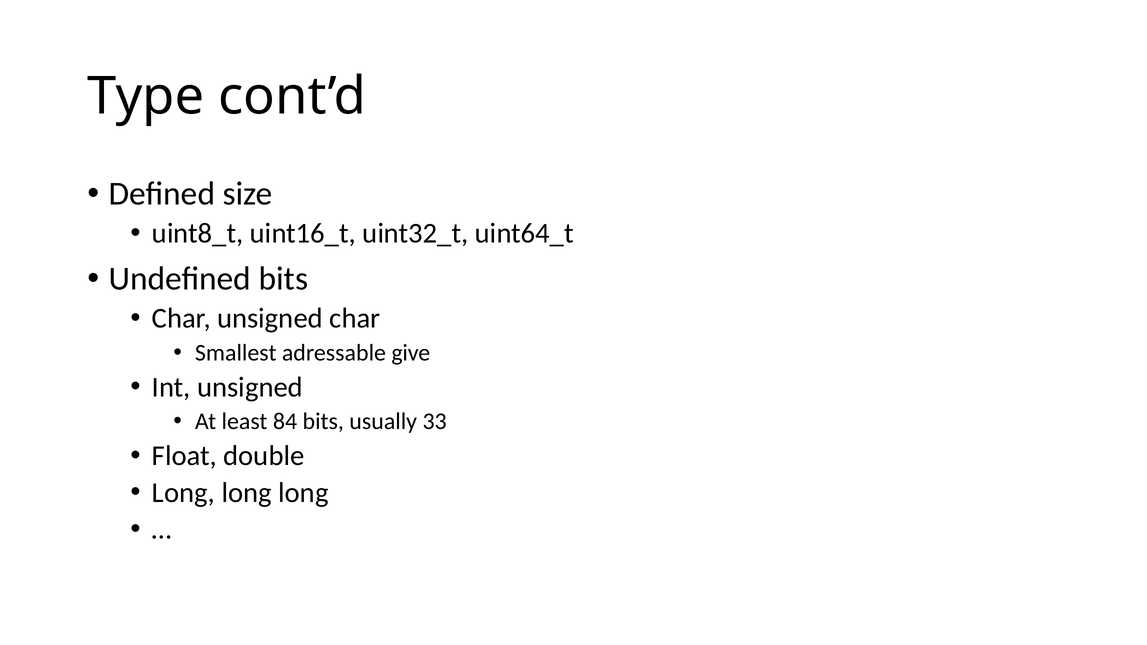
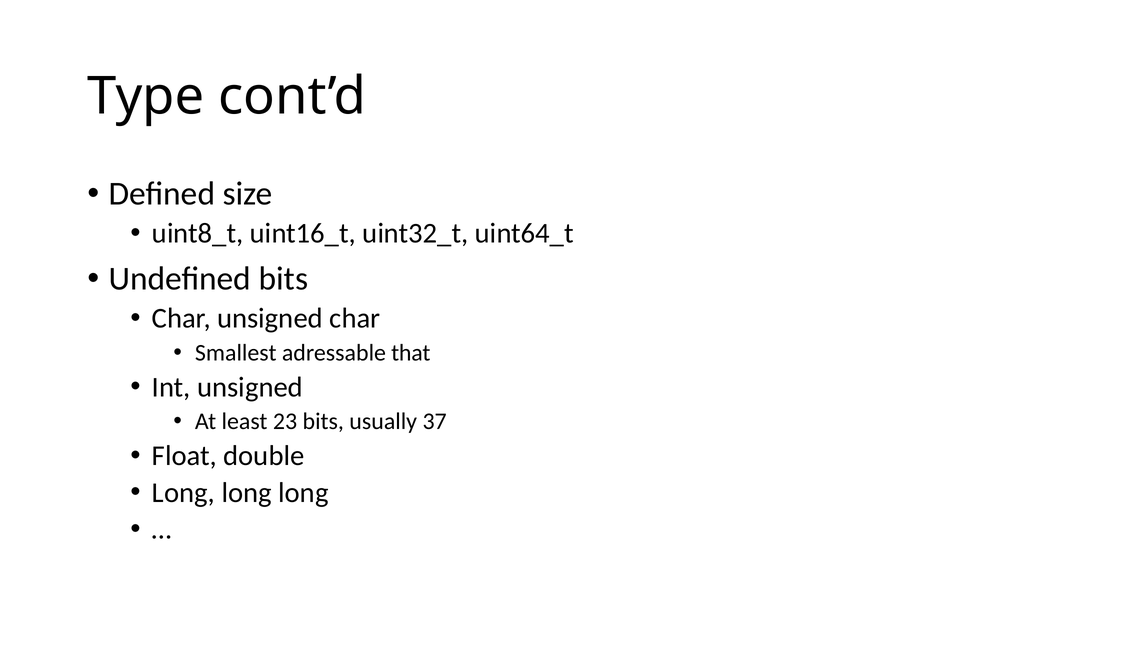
give: give -> that (411, 353)
84: 84 -> 23 (285, 422)
33: 33 -> 37 (435, 422)
